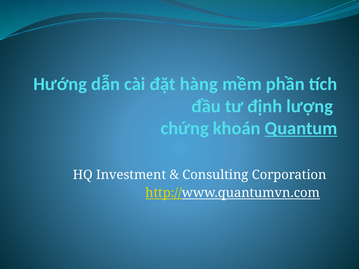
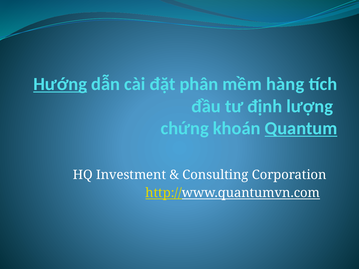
Hướng underline: none -> present (60, 84)
hàng: hàng -> phân (199, 84)
phần: phần -> hàng (285, 84)
